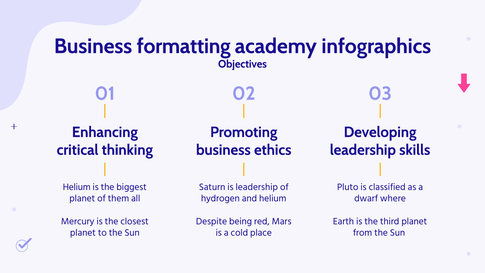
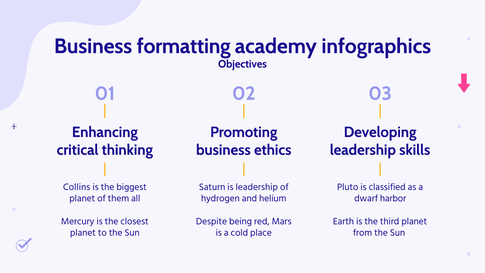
Helium: Helium -> Collins (77, 187)
where: where -> harbor (393, 198)
